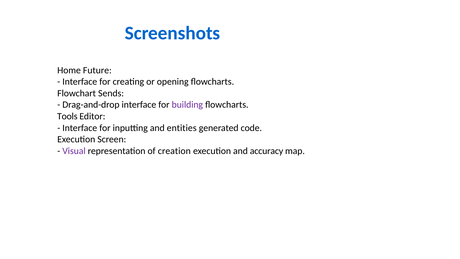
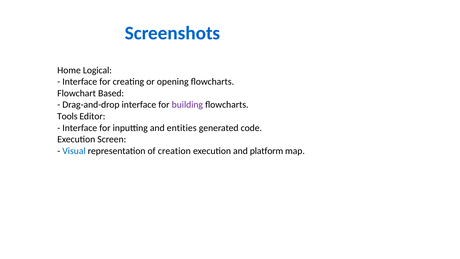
Future: Future -> Logical (97, 70)
Sends: Sends -> Based (111, 93)
Visual colour: purple -> blue (74, 151)
accuracy: accuracy -> platform (267, 151)
